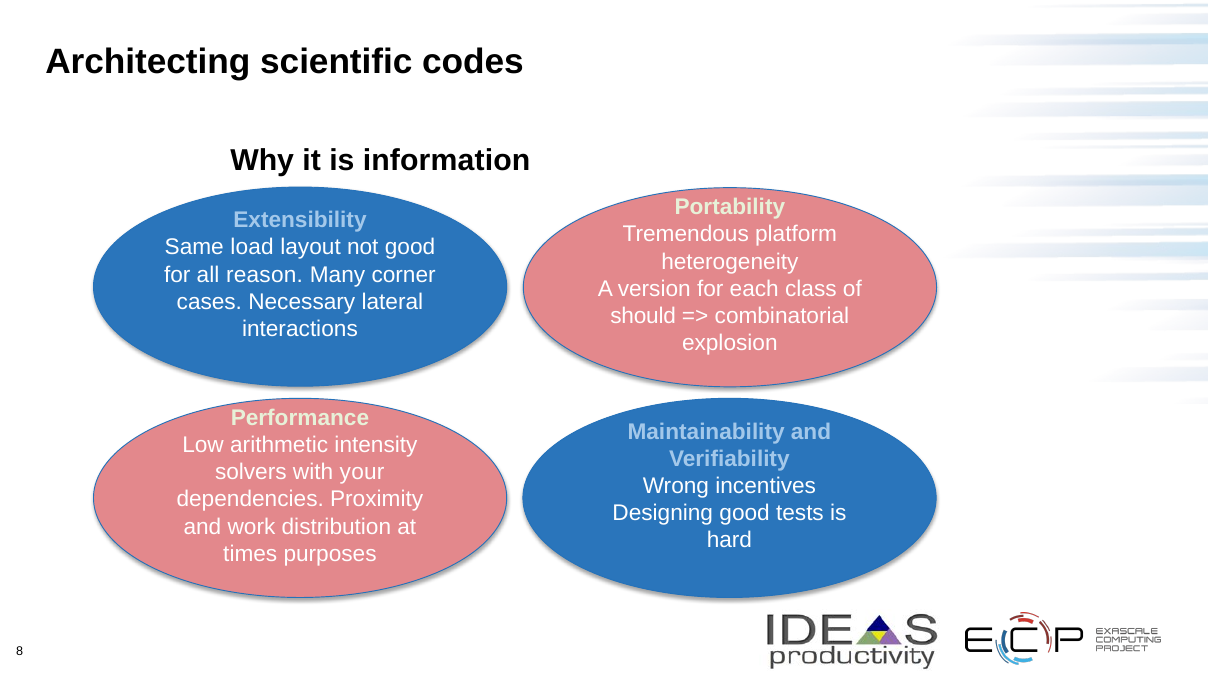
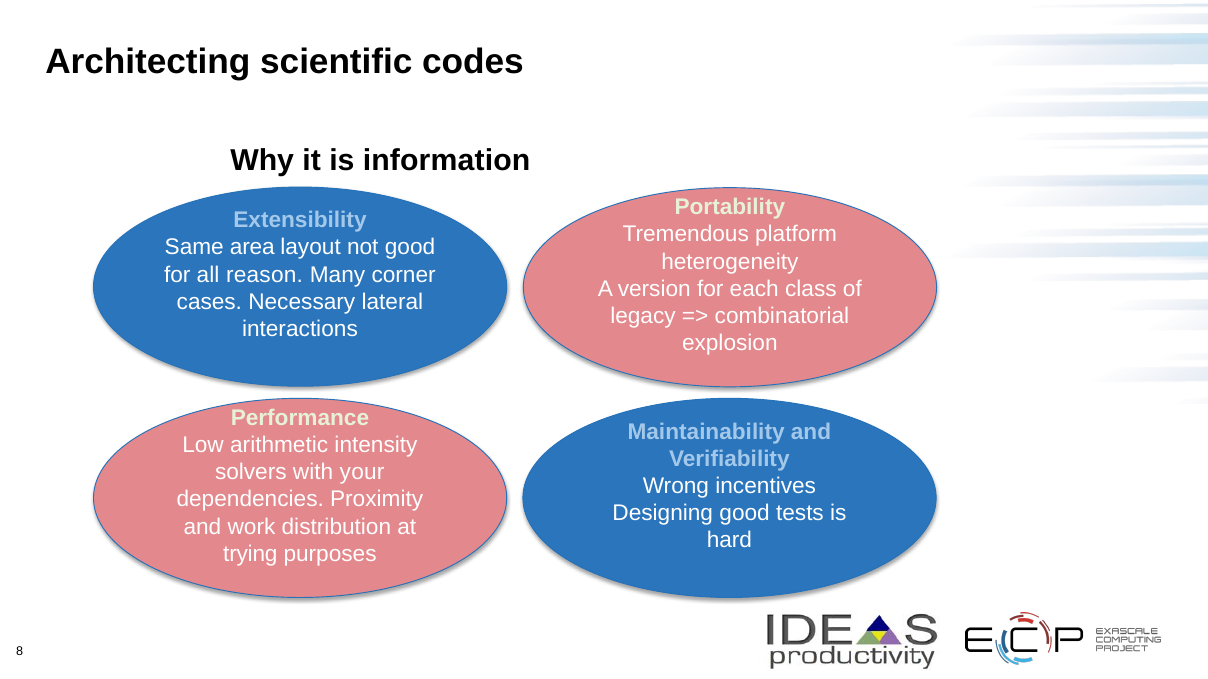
load: load -> area (252, 248)
should: should -> legacy (643, 316)
times: times -> trying (250, 554)
